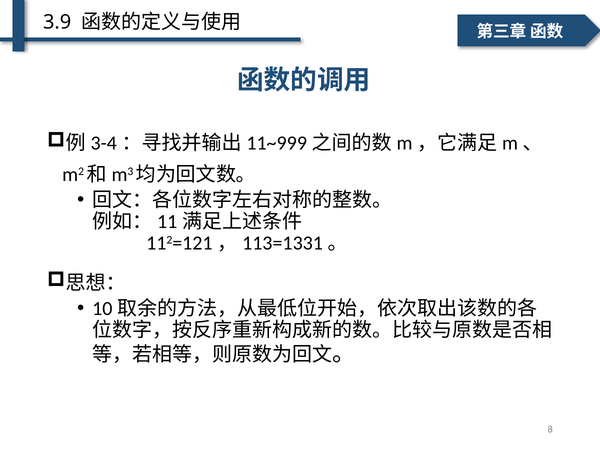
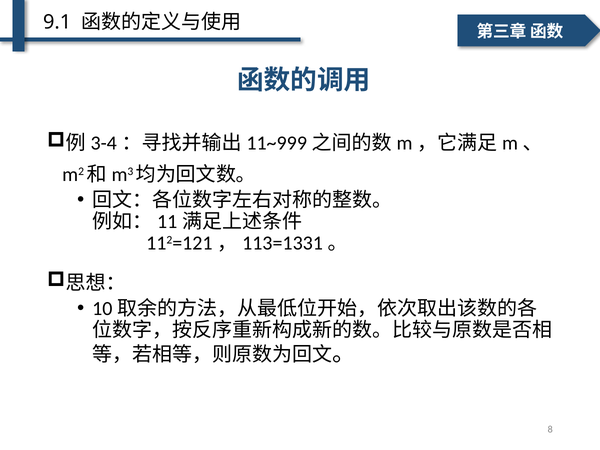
3.9: 3.9 -> 9.1 (57, 22)
